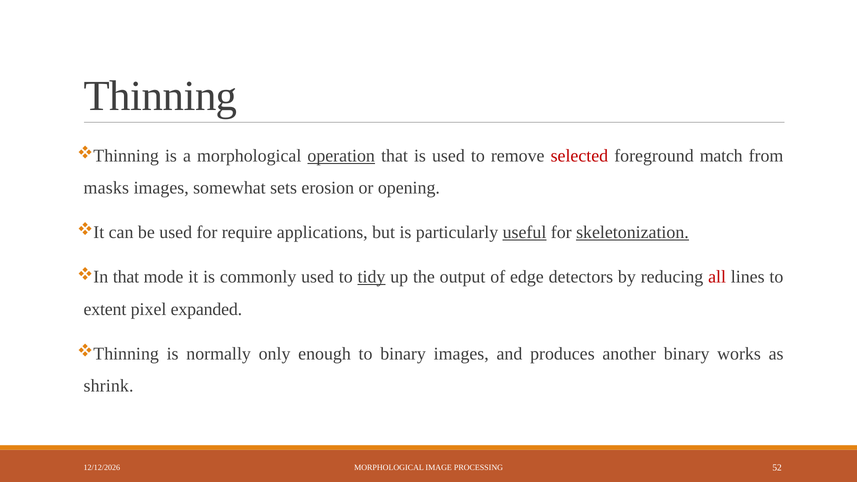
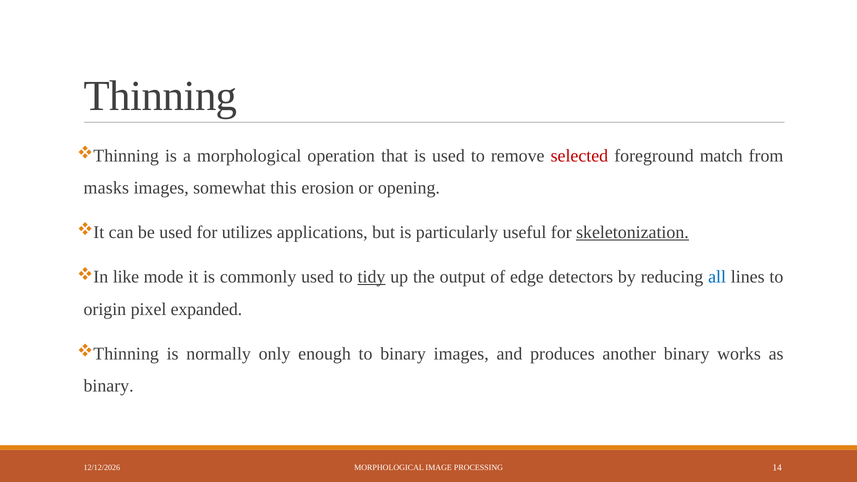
operation underline: present -> none (341, 156)
sets: sets -> this (283, 188)
require: require -> utilizes (247, 232)
useful underline: present -> none (525, 232)
that: that -> like (126, 277)
all colour: red -> blue (717, 277)
extent: extent -> origin (105, 309)
shrink: shrink -> binary (109, 386)
52: 52 -> 14 (777, 468)
